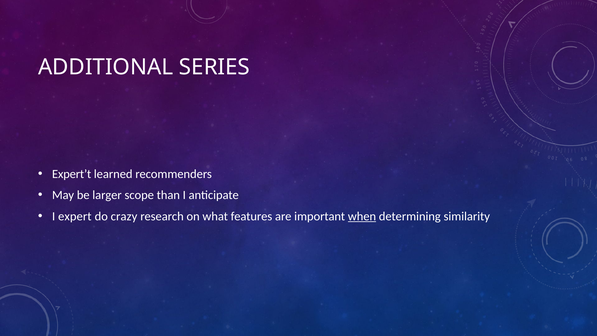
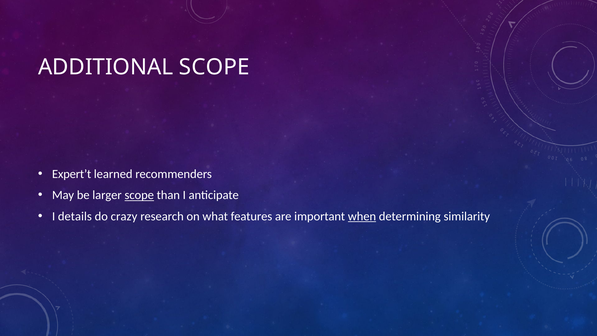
ADDITIONAL SERIES: SERIES -> SCOPE (214, 67)
scope underline: none -> present (139, 195)
expert: expert -> details (75, 216)
